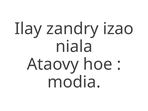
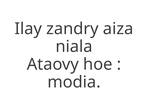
izao: izao -> aiza (118, 29)
